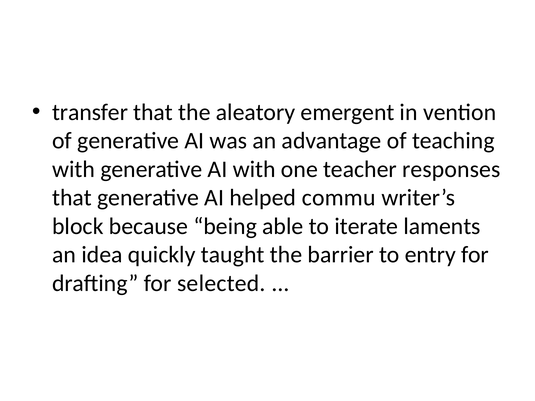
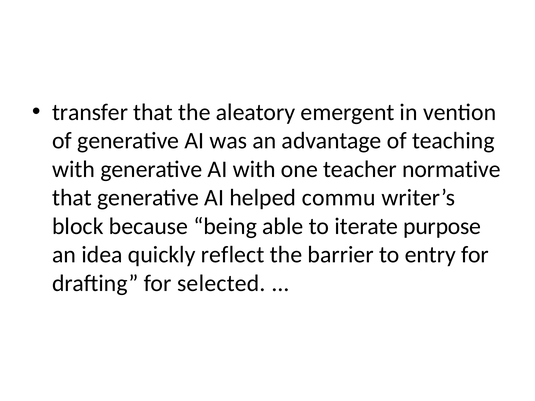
responses: responses -> normative (451, 169)
laments: laments -> purpose (442, 226)
taught: taught -> reflect (233, 255)
